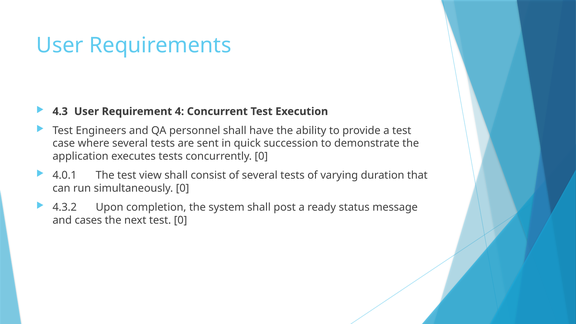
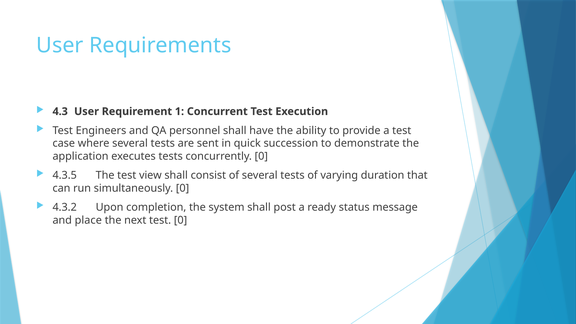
4: 4 -> 1 (179, 111)
4.0.1: 4.0.1 -> 4.3.5 (65, 175)
cases: cases -> place (88, 220)
